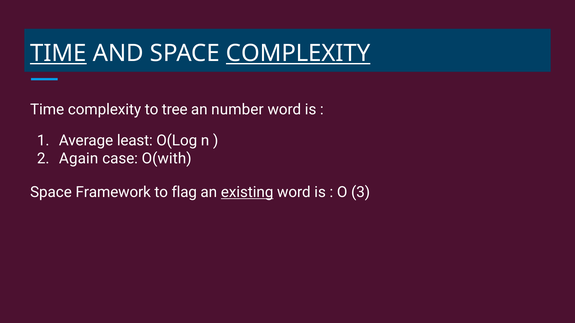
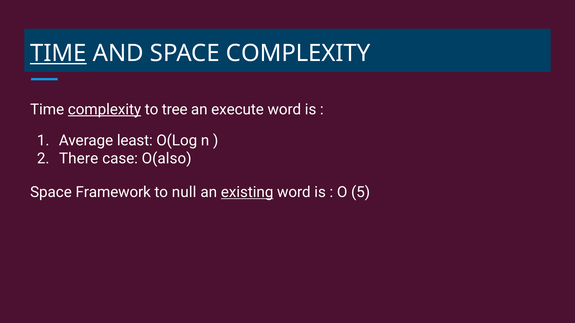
COMPLEXITY underline: present -> none (298, 53)
complexity underline: none -> present (105, 110)
number: number -> execute (238, 110)
Again: Again -> There (79, 159)
O(with: O(with -> O(also (167, 159)
flag: flag -> null (184, 192)
3: 3 -> 5 (361, 192)
